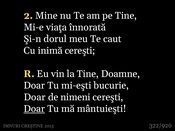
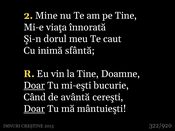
inimă cereşti: cereşti -> sfântă (80, 51)
Doar underline: none -> present (34, 86)
Doar: Doar -> Când (35, 97)
nimeni: nimeni -> avântă (75, 97)
